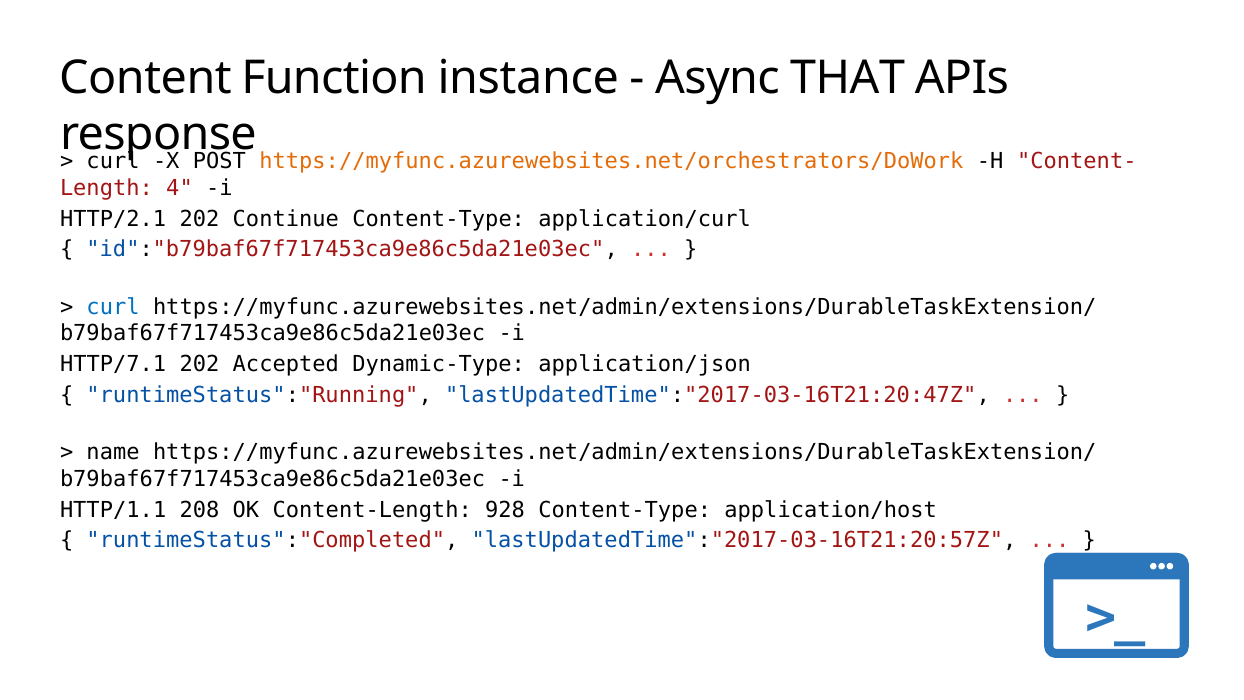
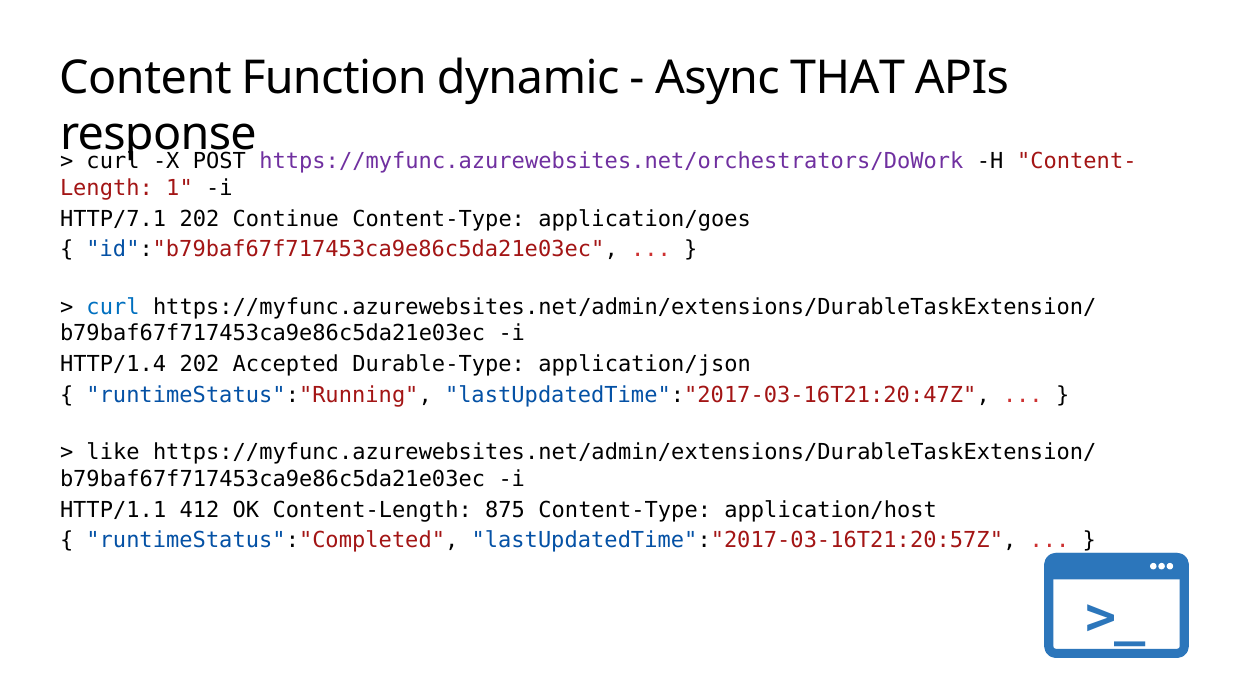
instance: instance -> dynamic (528, 78)
https://myfunc.azurewebsites.net/orchestrators/DoWork colour: orange -> purple (611, 161)
4: 4 -> 1 (179, 188)
HTTP/2.1: HTTP/2.1 -> HTTP/7.1 (113, 219)
application/curl: application/curl -> application/goes (645, 219)
HTTP/7.1: HTTP/7.1 -> HTTP/1.4 (113, 364)
Dynamic-Type: Dynamic-Type -> Durable-Type (439, 364)
name: name -> like (113, 452)
208: 208 -> 412 (199, 510)
928: 928 -> 875 (505, 510)
